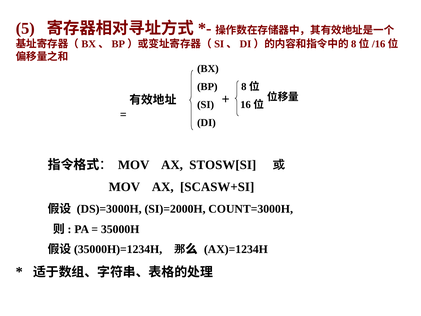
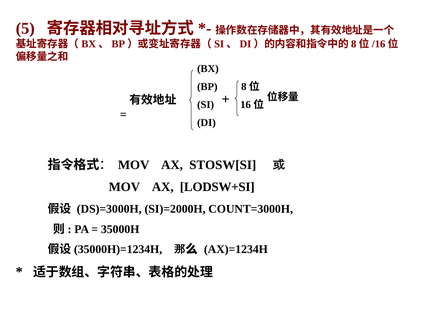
SCASW+SI: SCASW+SI -> LODSW+SI (217, 187)
